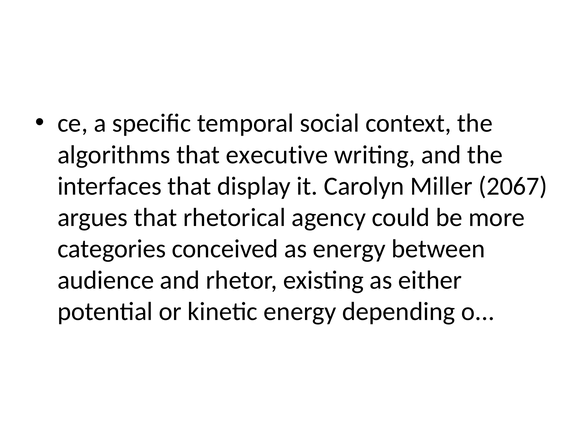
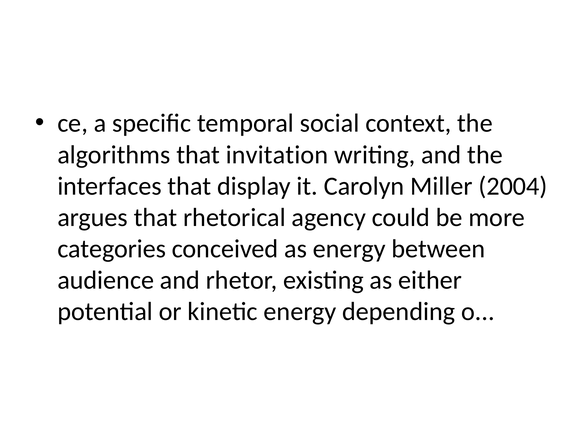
executive: executive -> invitation (277, 155)
2067: 2067 -> 2004 (513, 186)
